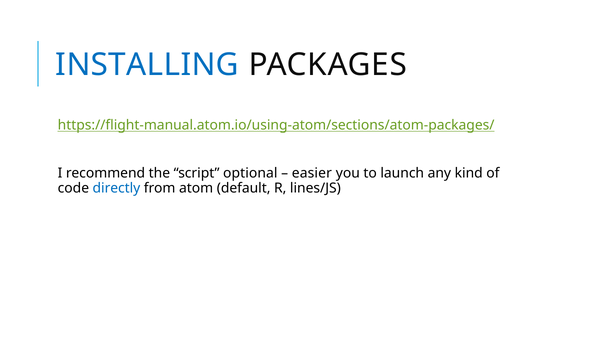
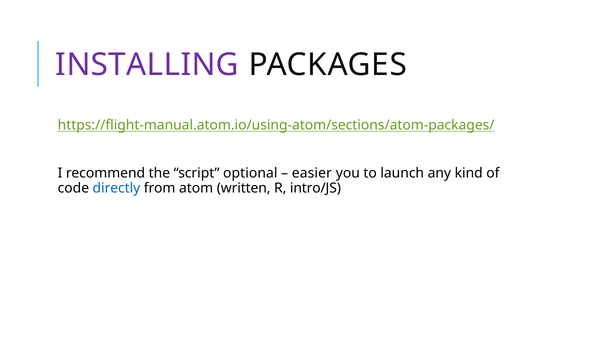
INSTALLING colour: blue -> purple (147, 65)
default: default -> written (244, 188)
lines/JS: lines/JS -> intro/JS (315, 188)
